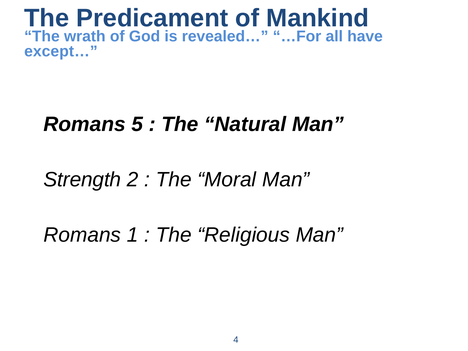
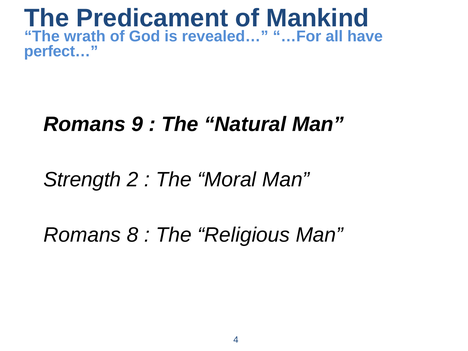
except…: except… -> perfect… (61, 51)
5: 5 -> 9 (137, 124)
1: 1 -> 8 (133, 235)
